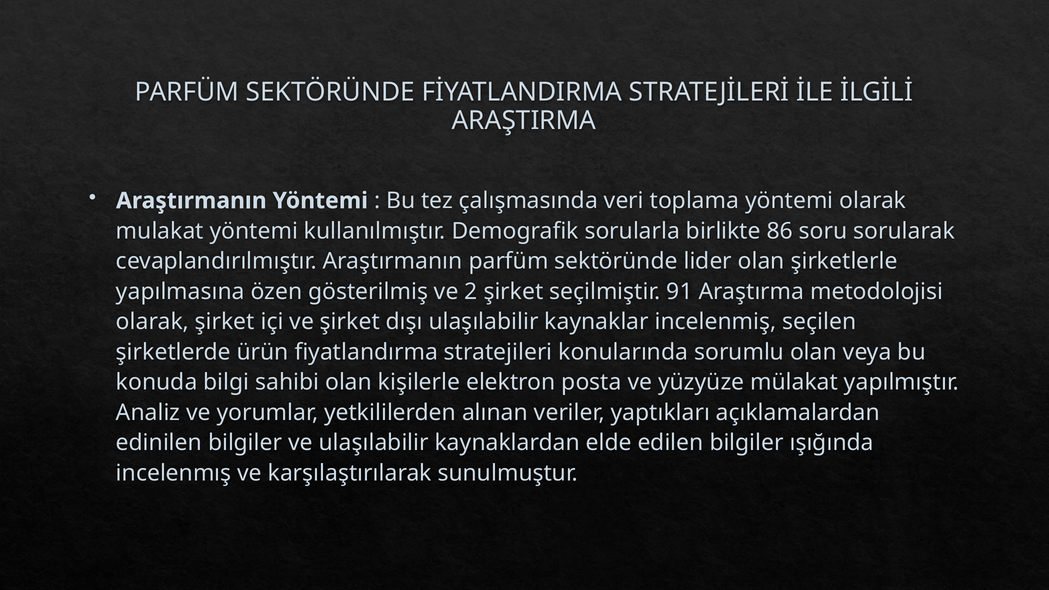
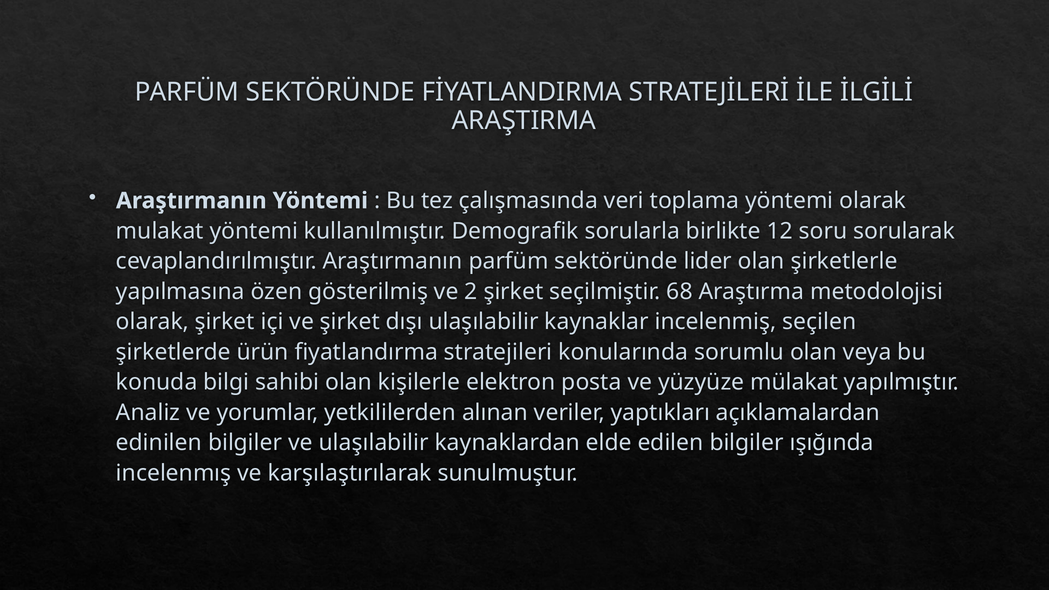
86: 86 -> 12 (780, 231)
91: 91 -> 68 (680, 291)
